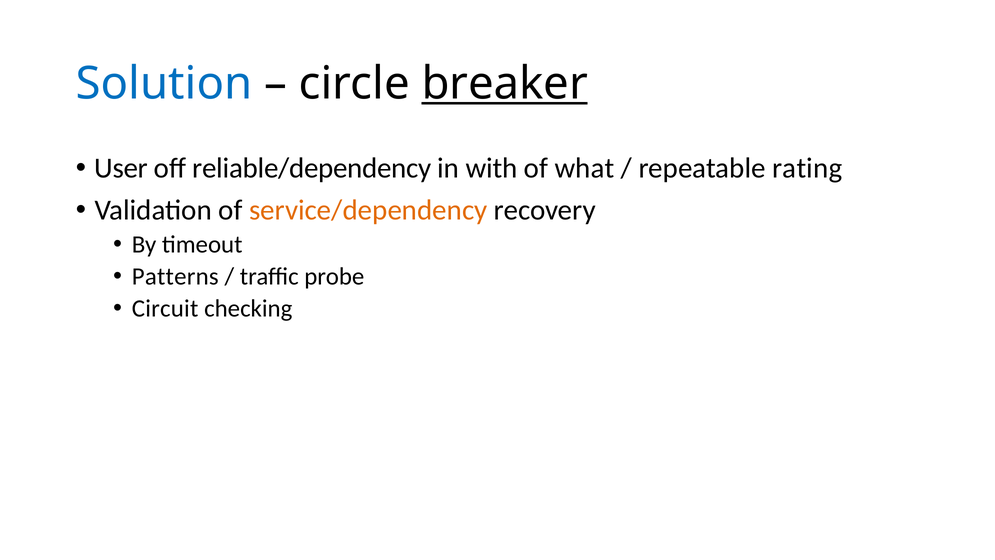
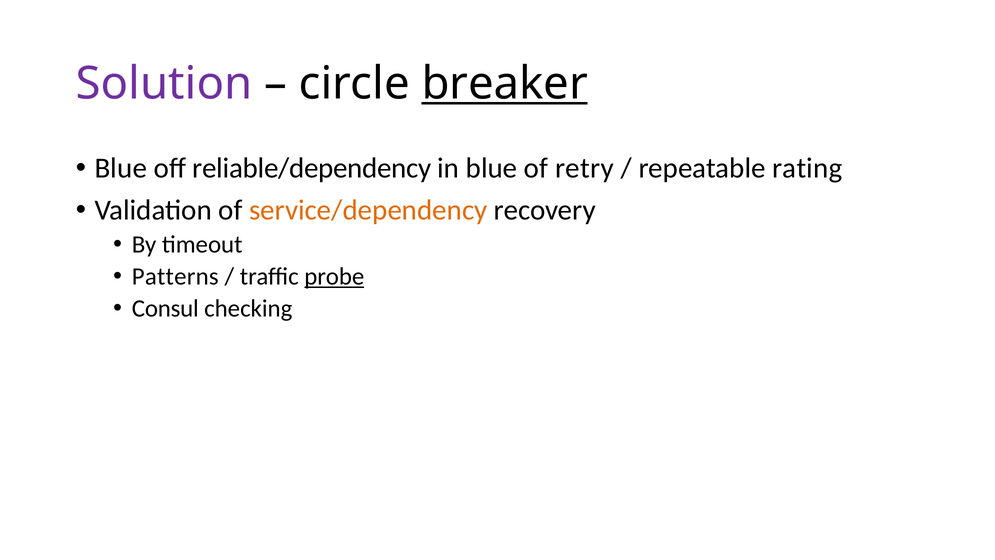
Solution colour: blue -> purple (164, 84)
User: User -> Blue (121, 168)
in with: with -> blue (492, 168)
what: what -> retry (584, 168)
probe underline: none -> present (334, 276)
Circuit: Circuit -> Consul (165, 308)
